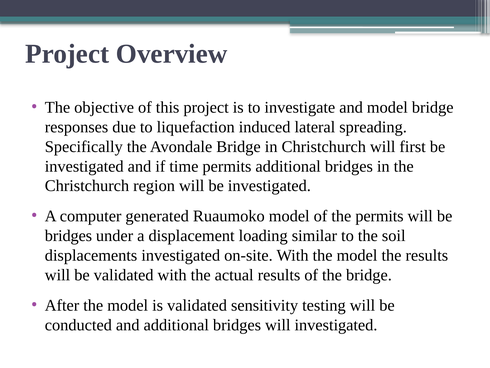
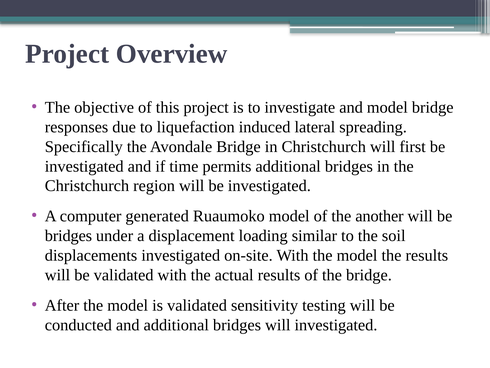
the permits: permits -> another (379, 216)
